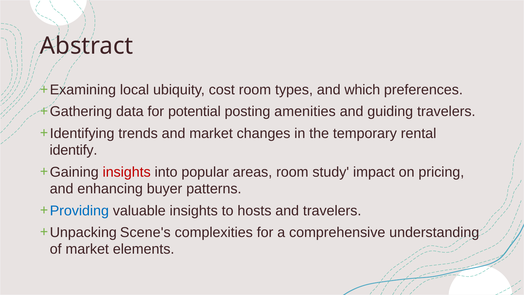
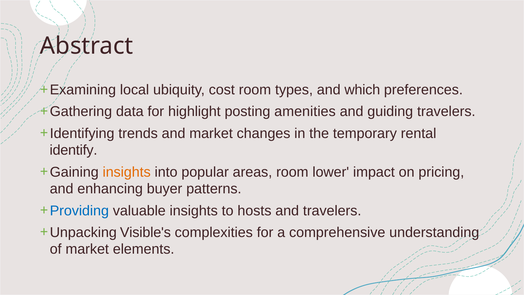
potential: potential -> highlight (194, 112)
insights colour: red -> orange (127, 172)
study: study -> lower (331, 172)
Scene's: Scene's -> Visible's (145, 232)
